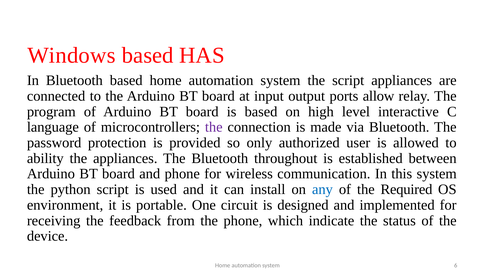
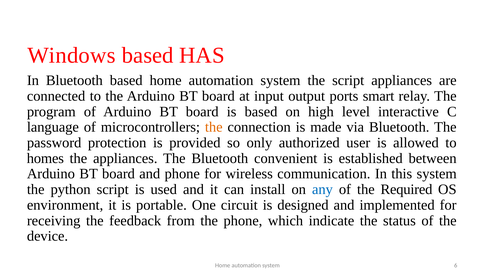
allow: allow -> smart (379, 96)
the colour: purple -> orange (214, 127)
ability: ability -> homes (45, 159)
throughout: throughout -> convenient (286, 159)
